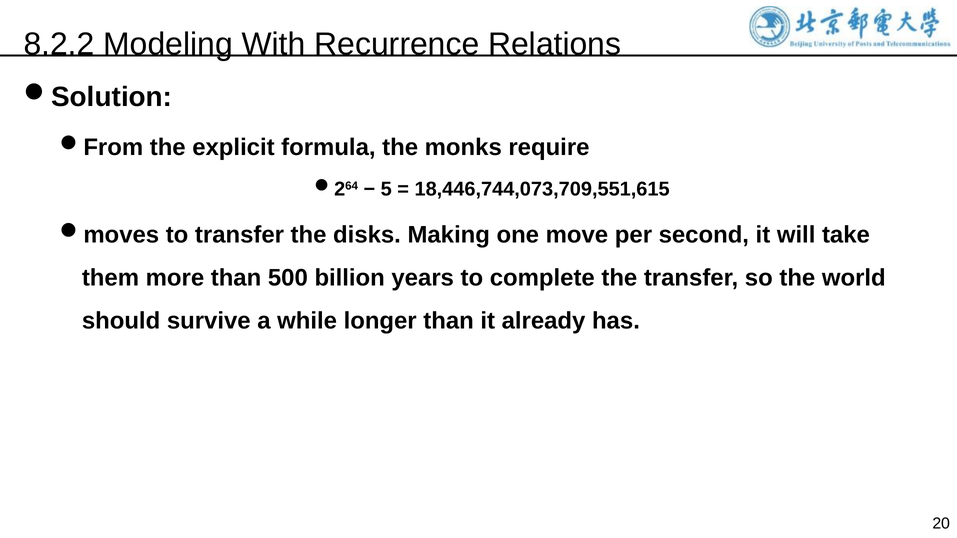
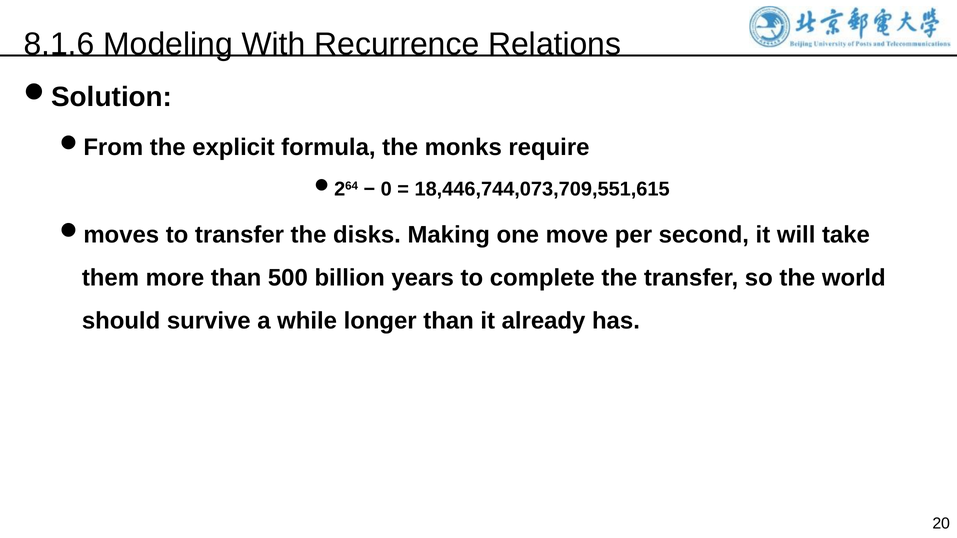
8.2.2: 8.2.2 -> 8.1.6 (59, 44)
5: 5 -> 0 (386, 189)
